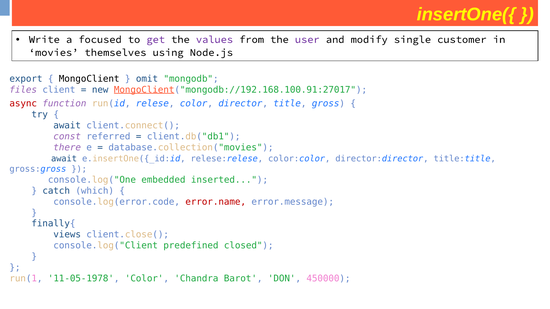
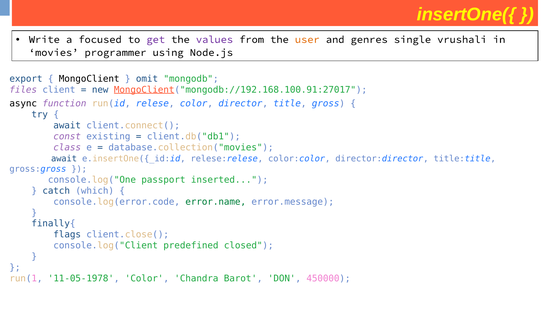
user colour: purple -> orange (307, 40)
modify: modify -> genres (369, 40)
customer: customer -> vrushali (462, 40)
themselves: themselves -> programmer (115, 53)
async colour: red -> black (23, 104)
referred: referred -> existing (108, 137)
there: there -> class (67, 148)
embedded: embedded -> passport (163, 180)
error.name colour: red -> green (216, 202)
views: views -> flags (67, 235)
